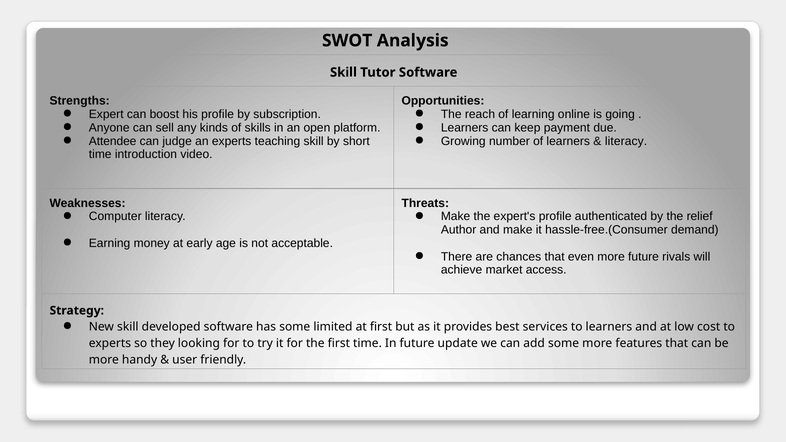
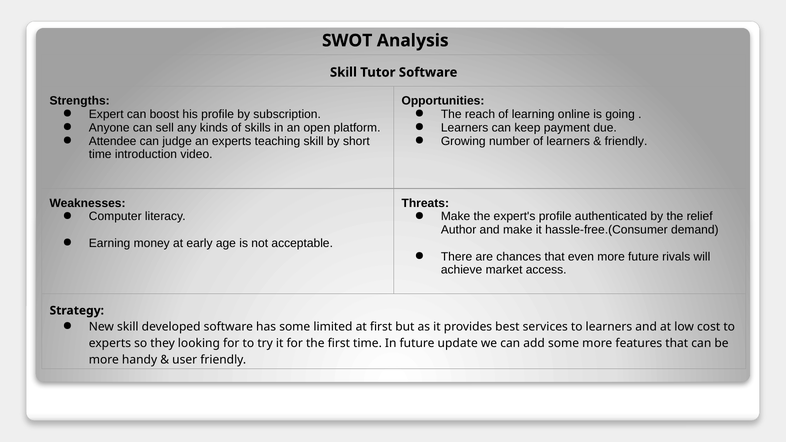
literacy: literacy -> friendly (626, 141)
